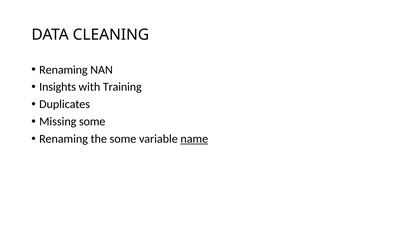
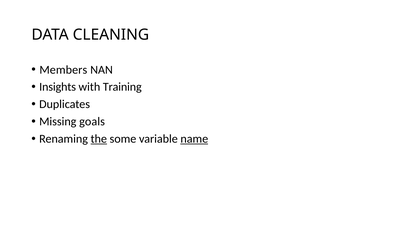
Renaming: Renaming -> Members (63, 70)
Missing some: some -> goals (92, 122)
the underline: none -> present (99, 139)
